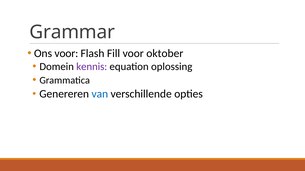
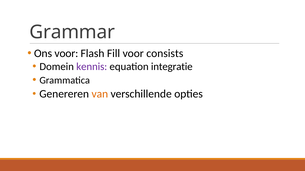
oktober: oktober -> consists (165, 53)
oplossing: oplossing -> integratie (172, 67)
van colour: blue -> orange (100, 94)
